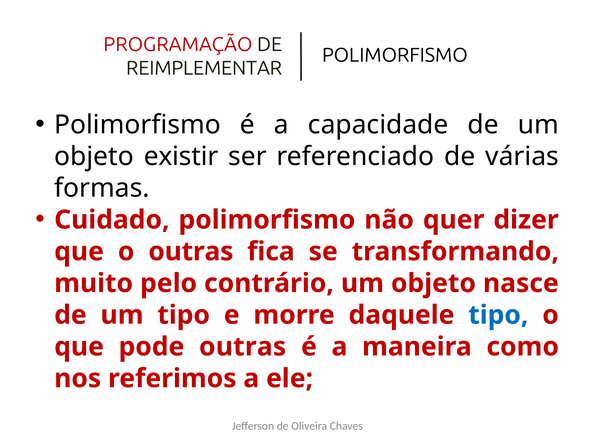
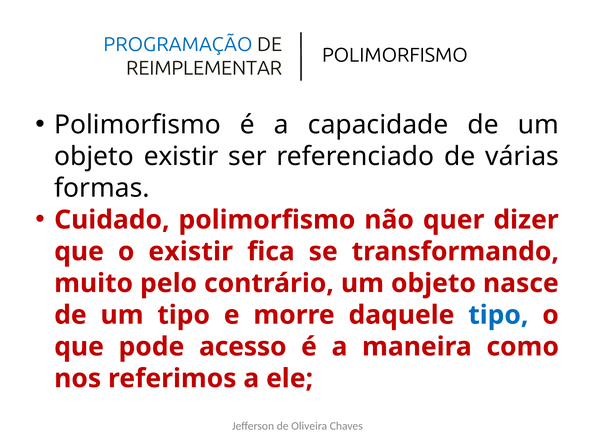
PROGRAMAÇÃO colour: red -> blue (178, 45)
o outras: outras -> existir (191, 252)
pode outras: outras -> acesso (243, 347)
